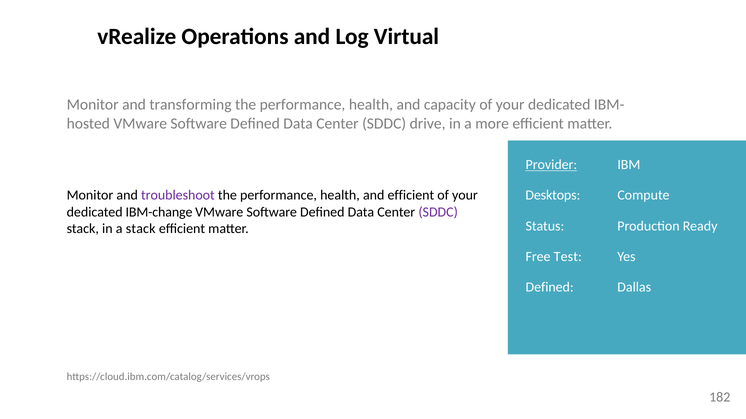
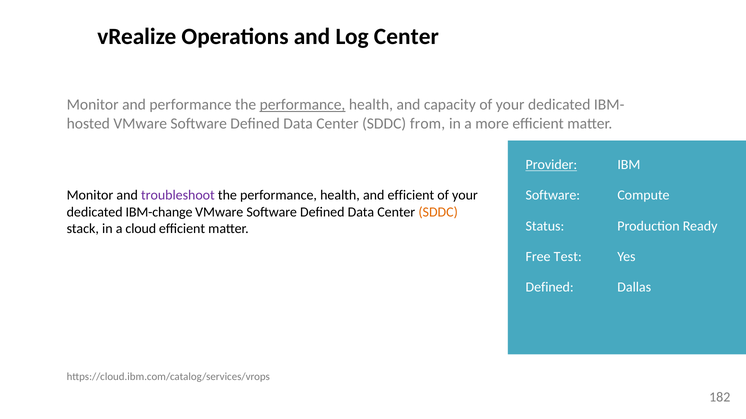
Log Virtual: Virtual -> Center (406, 37)
and transforming: transforming -> performance (190, 105)
performance underline: none -> present (303, 105)
drive: drive -> from (428, 124)
Desktops: Desktops -> Software (553, 196)
SDDC colour: purple -> orange (438, 212)
a stack: stack -> cloud (141, 229)
